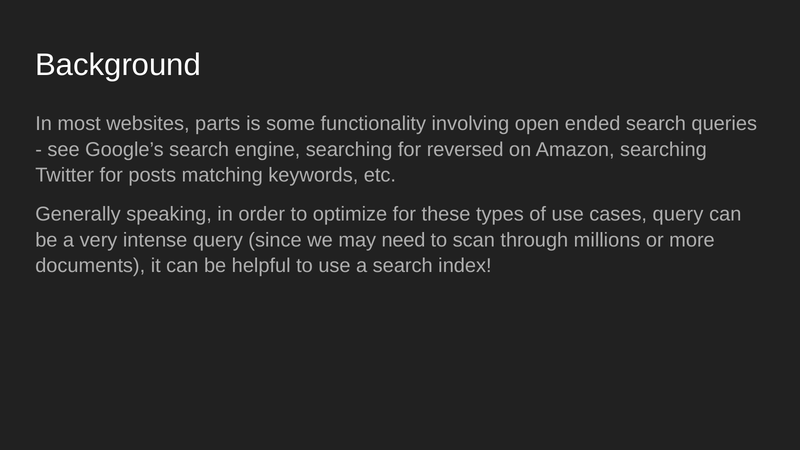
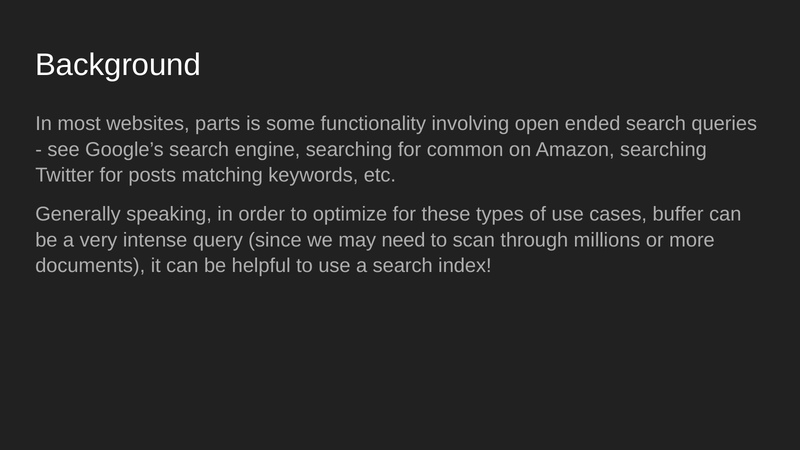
reversed: reversed -> common (465, 149)
cases query: query -> buffer (678, 214)
